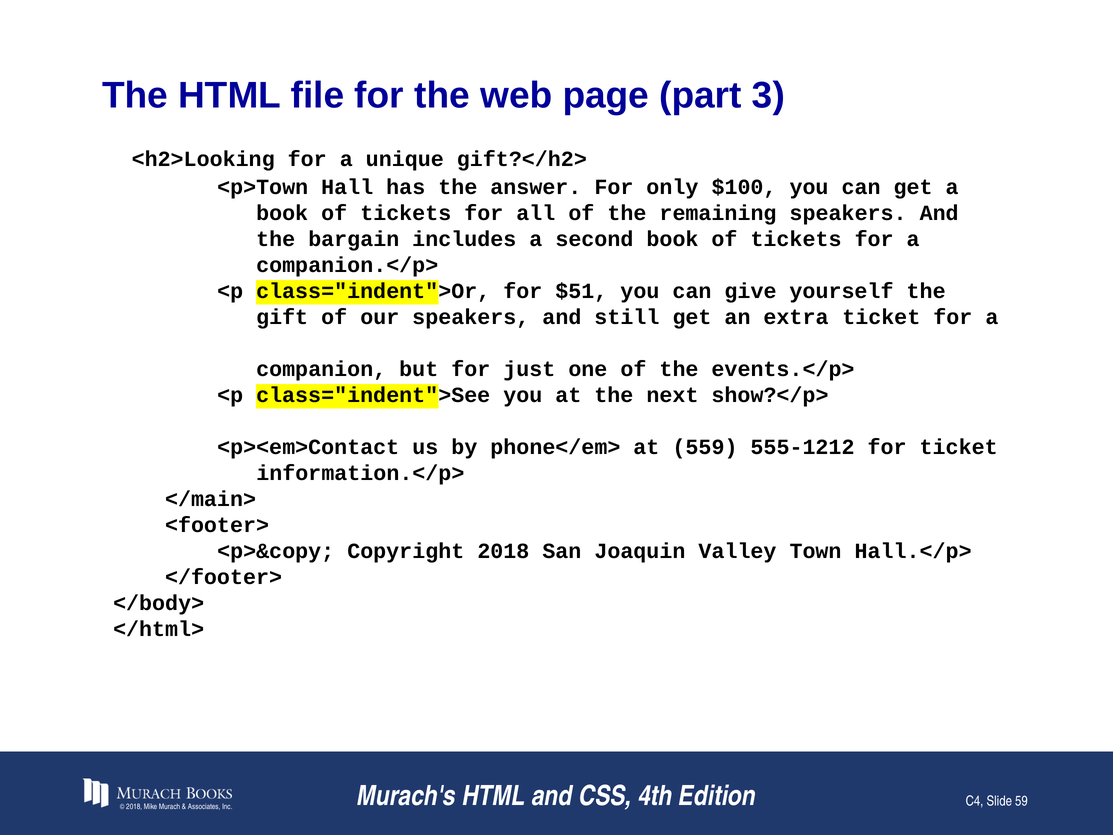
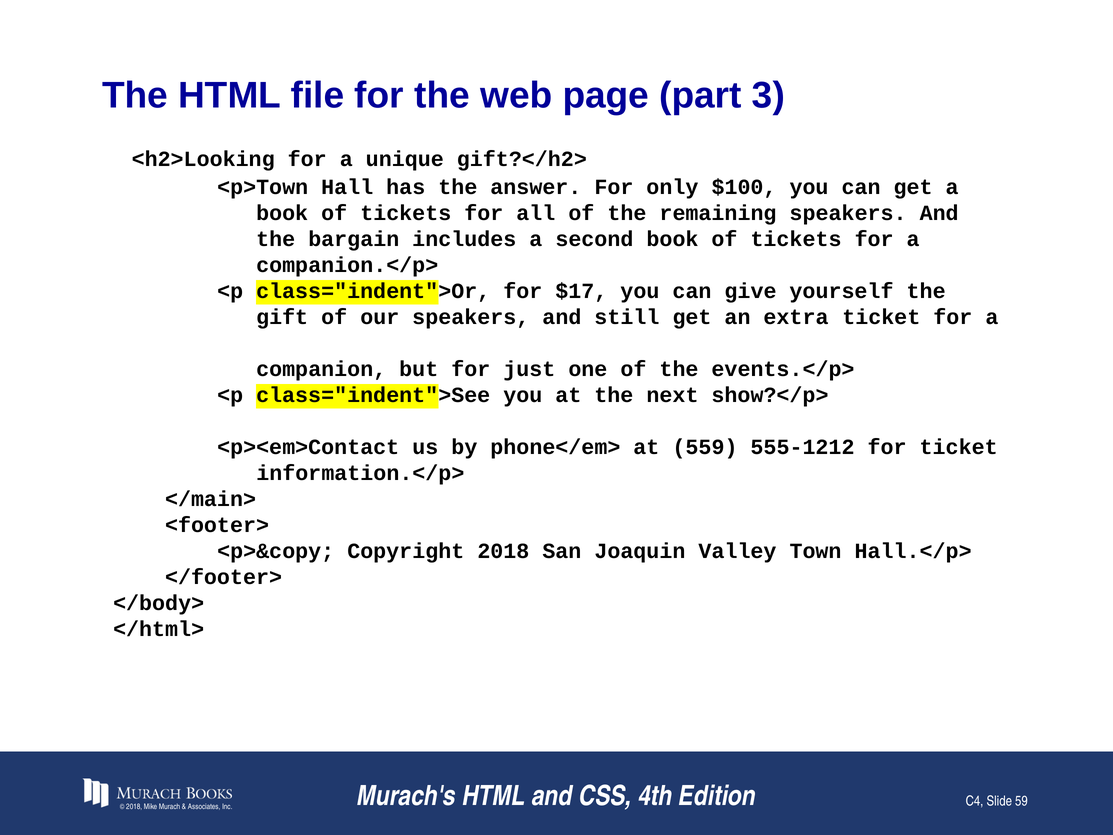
$51: $51 -> $17 (581, 291)
